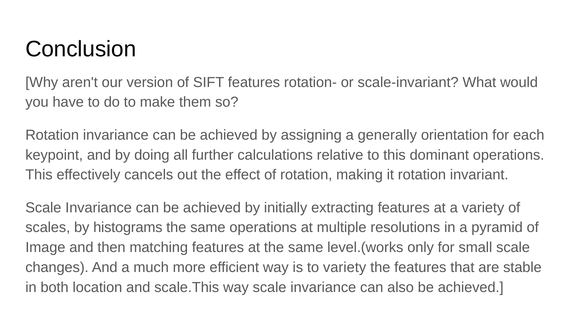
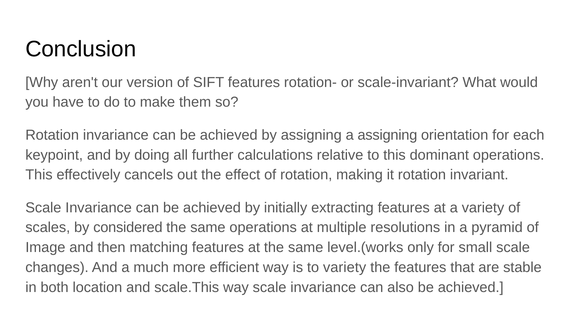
a generally: generally -> assigning (387, 135)
histograms: histograms -> considered (128, 227)
